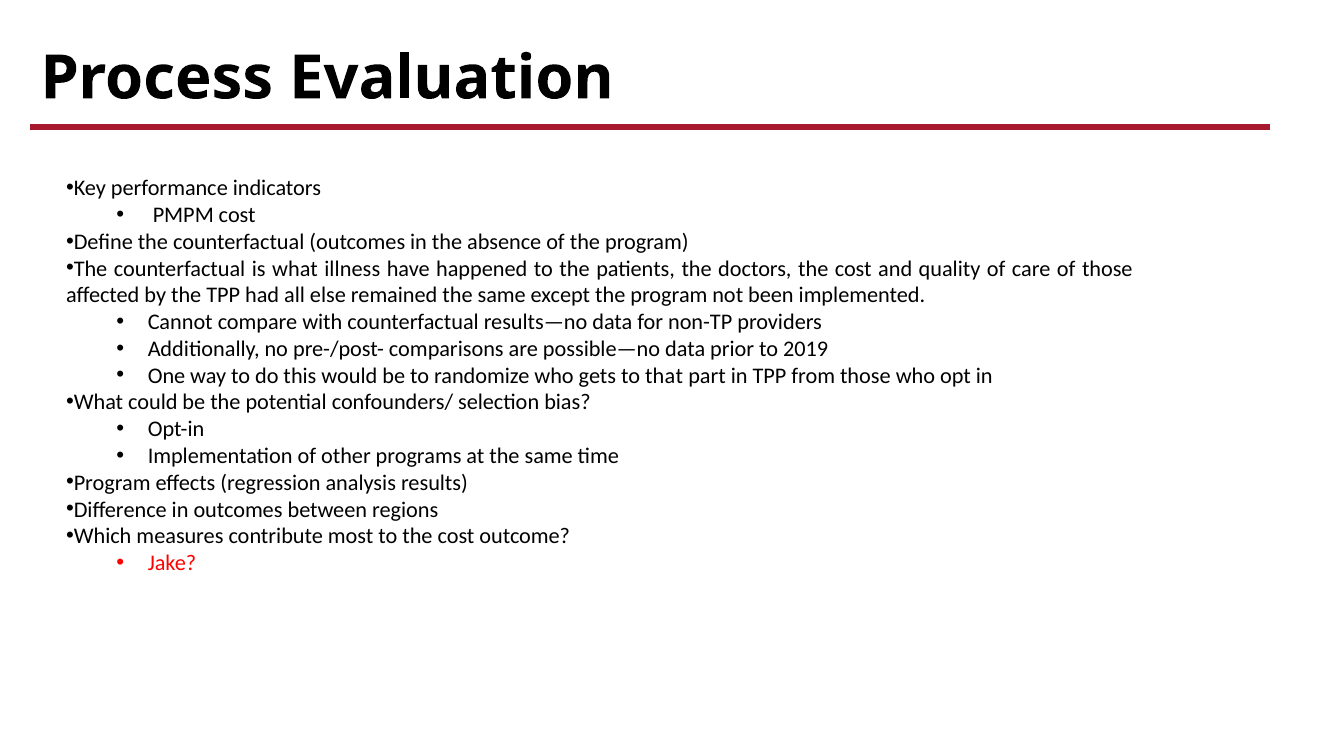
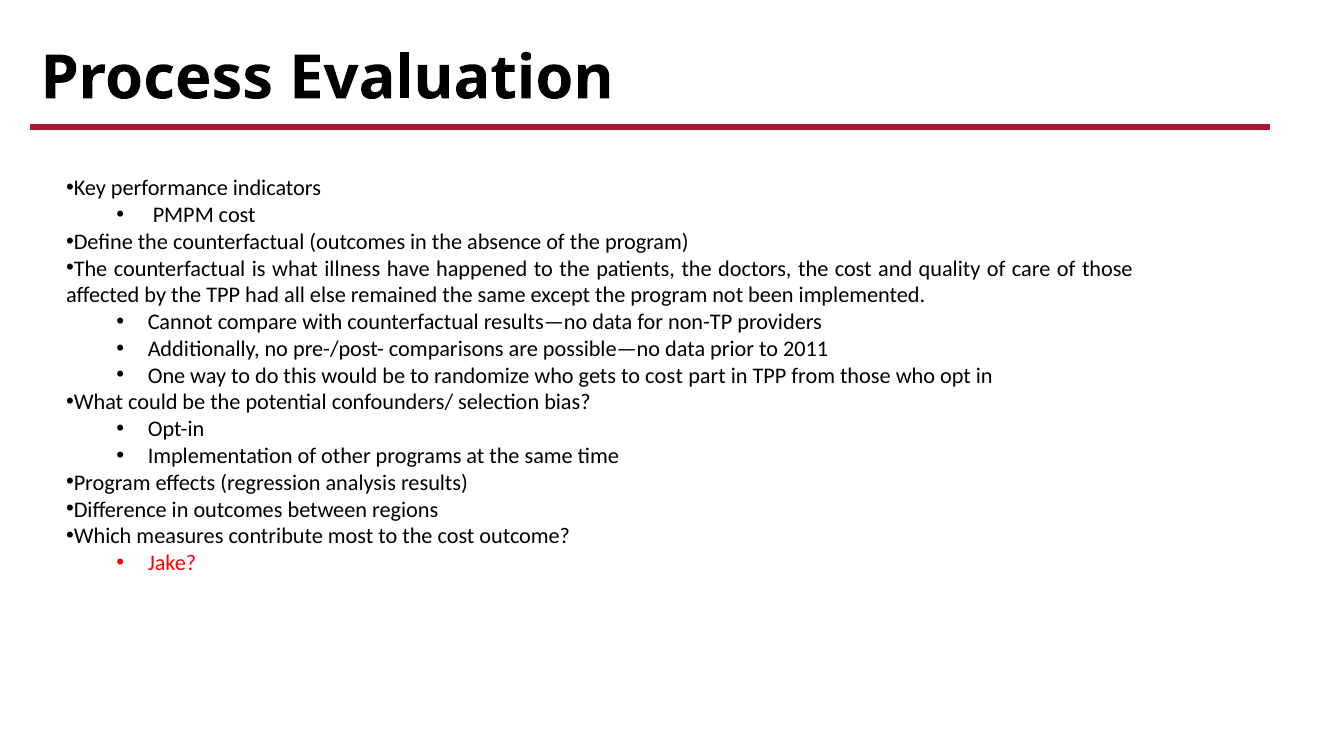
2019: 2019 -> 2011 (806, 349)
to that: that -> cost (664, 376)
